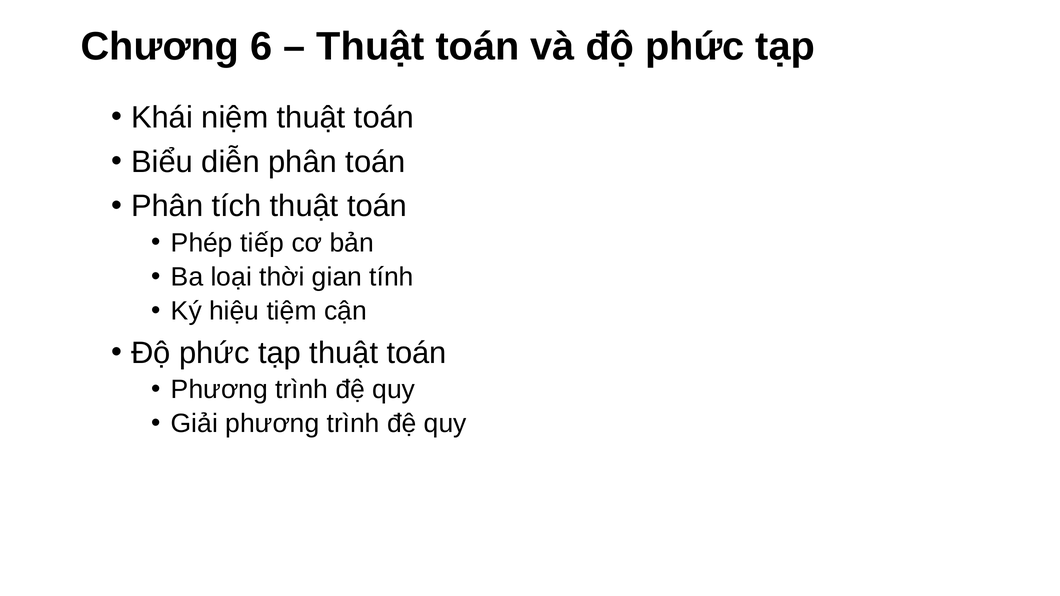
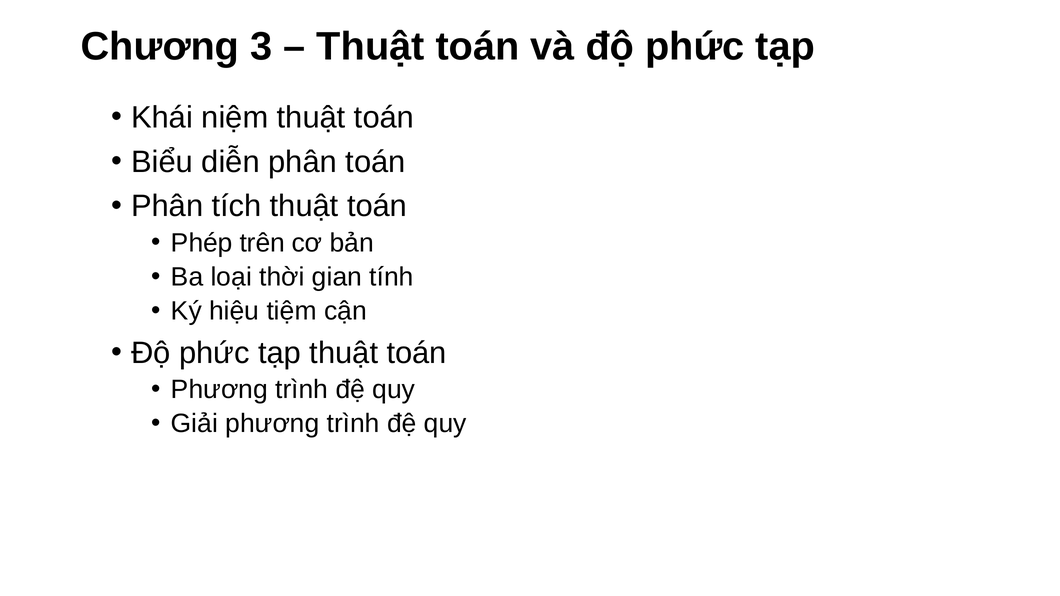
6: 6 -> 3 (261, 46)
tiếp: tiếp -> trên (262, 243)
